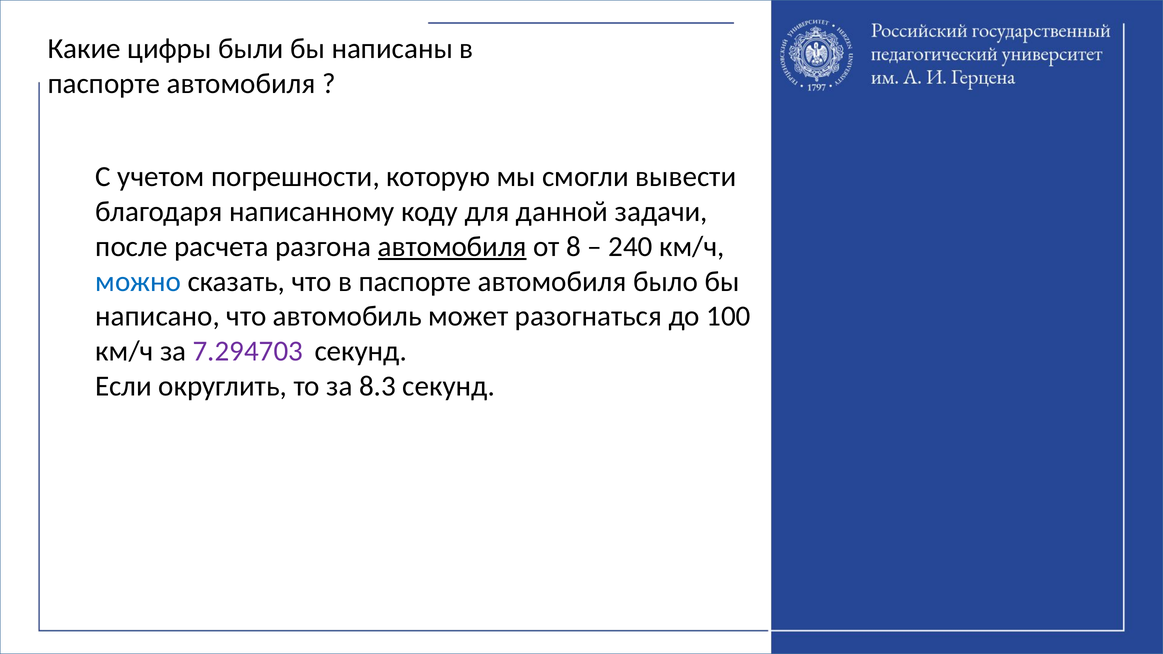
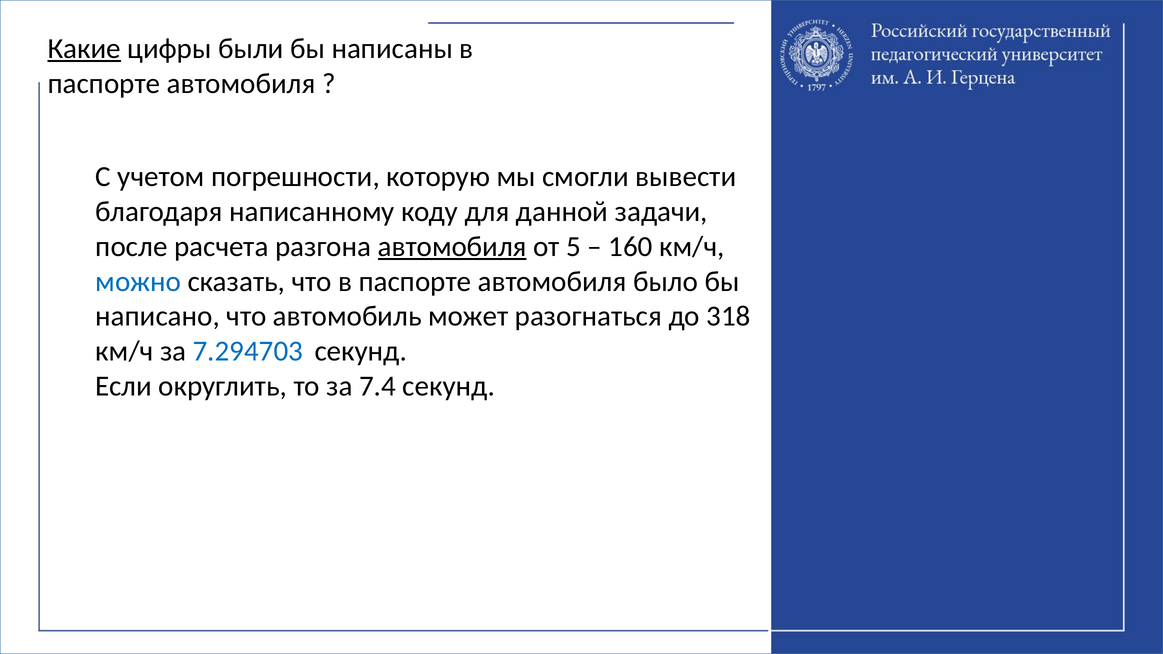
Какие underline: none -> present (84, 49)
8: 8 -> 5 (574, 247)
240: 240 -> 160 (631, 247)
100: 100 -> 318 (728, 316)
7.294703 colour: purple -> blue (248, 351)
8.3: 8.3 -> 7.4 (378, 386)
